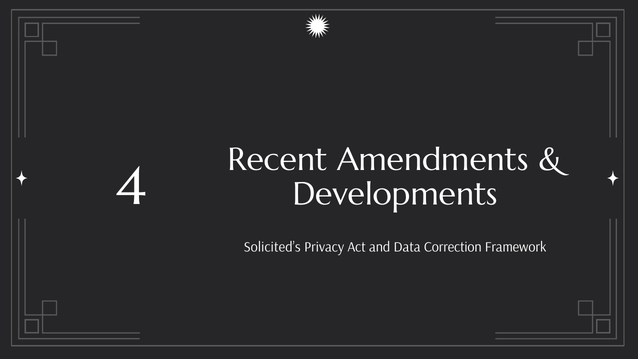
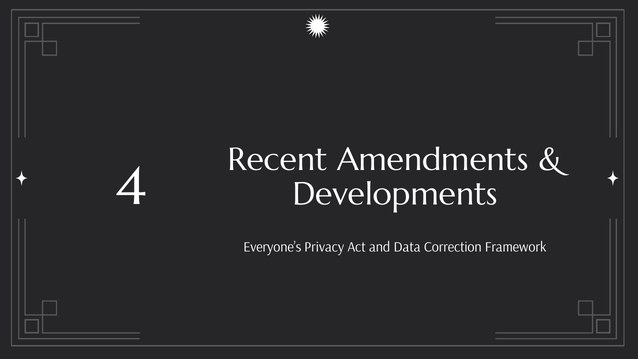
Solicited’s: Solicited’s -> Everyone’s (272, 247)
